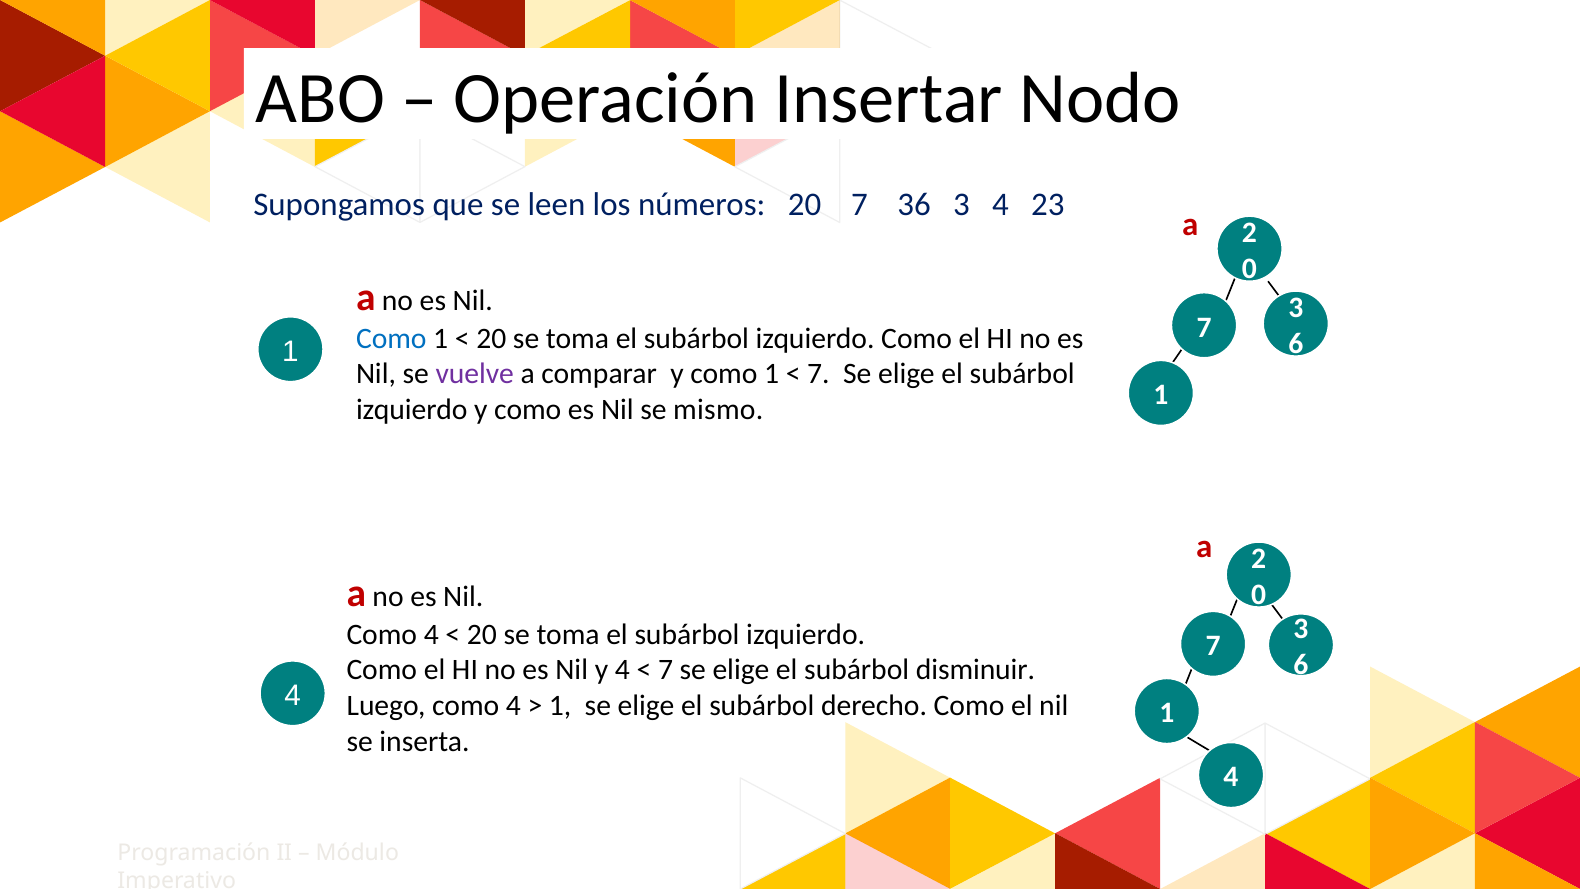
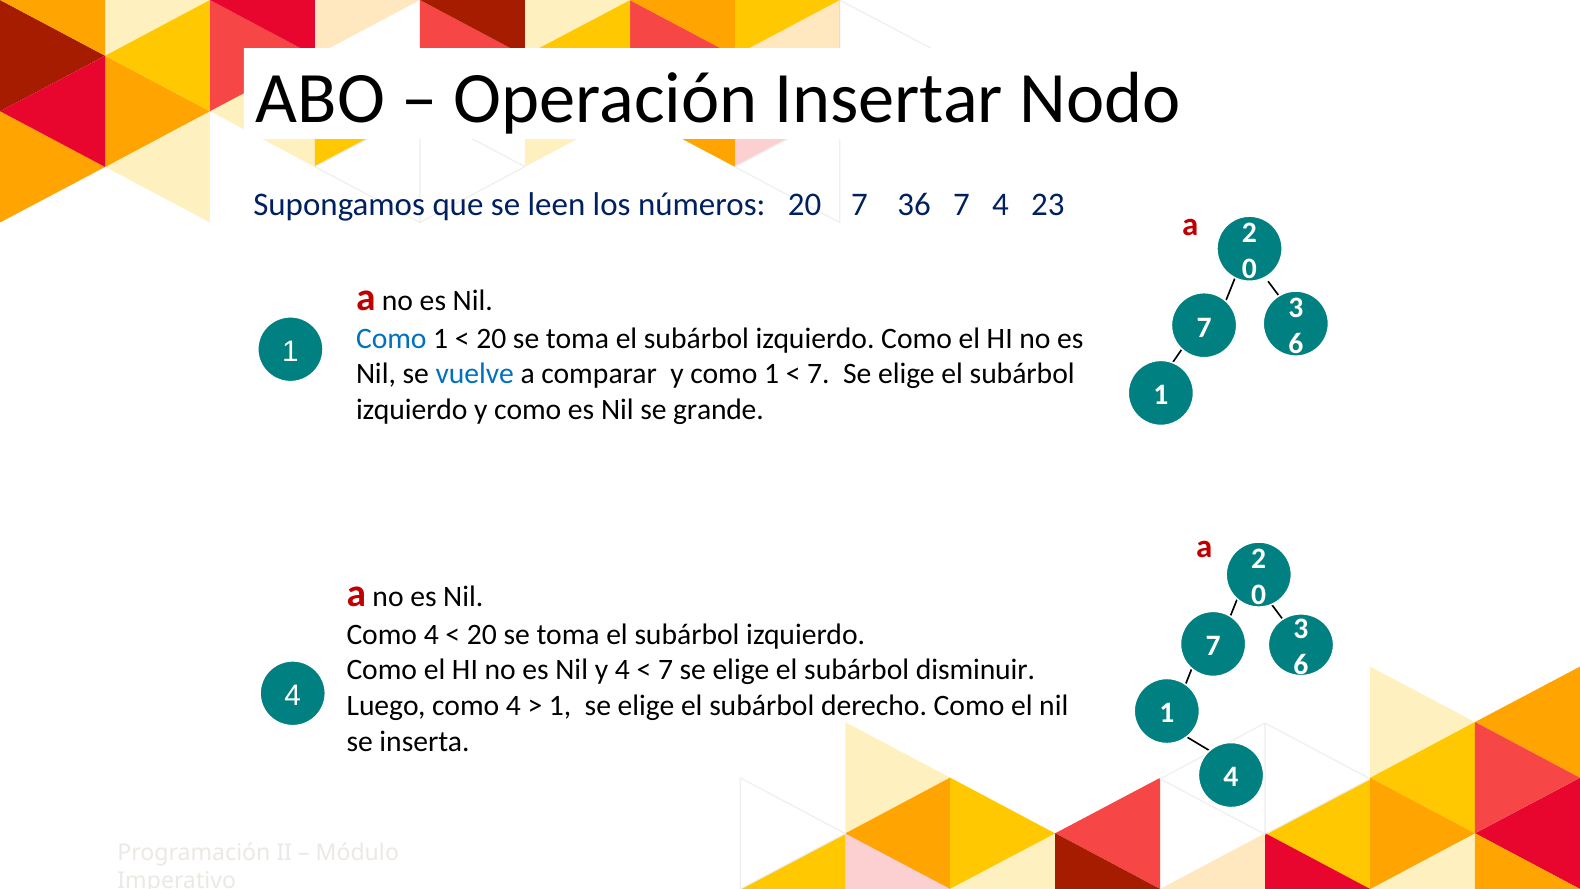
36 3: 3 -> 7 (962, 205)
vuelve colour: purple -> blue (475, 374)
mismo: mismo -> grande (718, 410)
